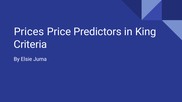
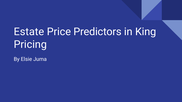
Prices: Prices -> Estate (29, 32)
Criteria: Criteria -> Pricing (30, 45)
